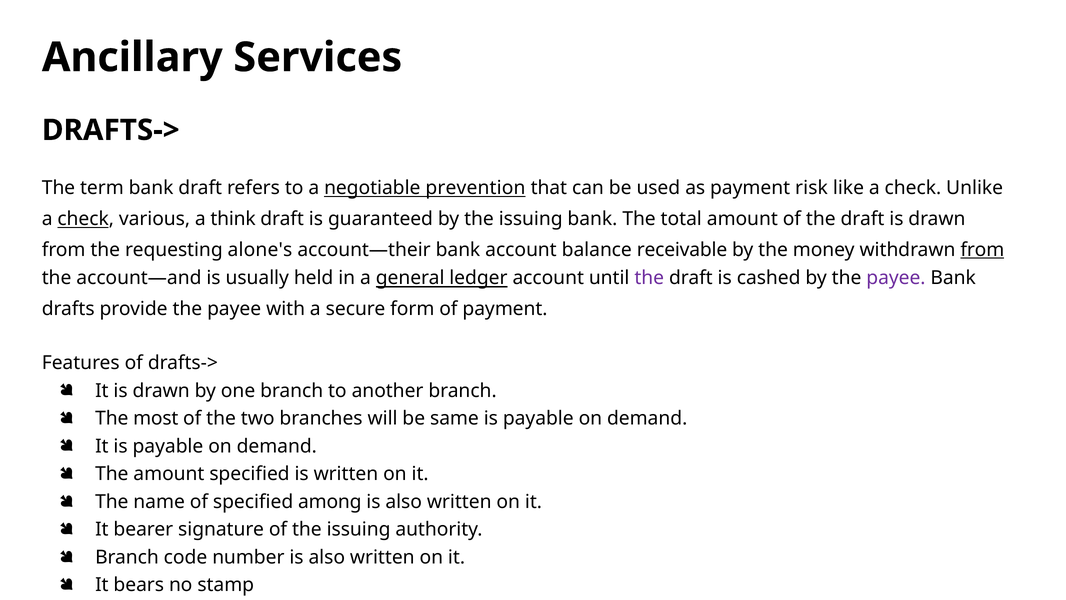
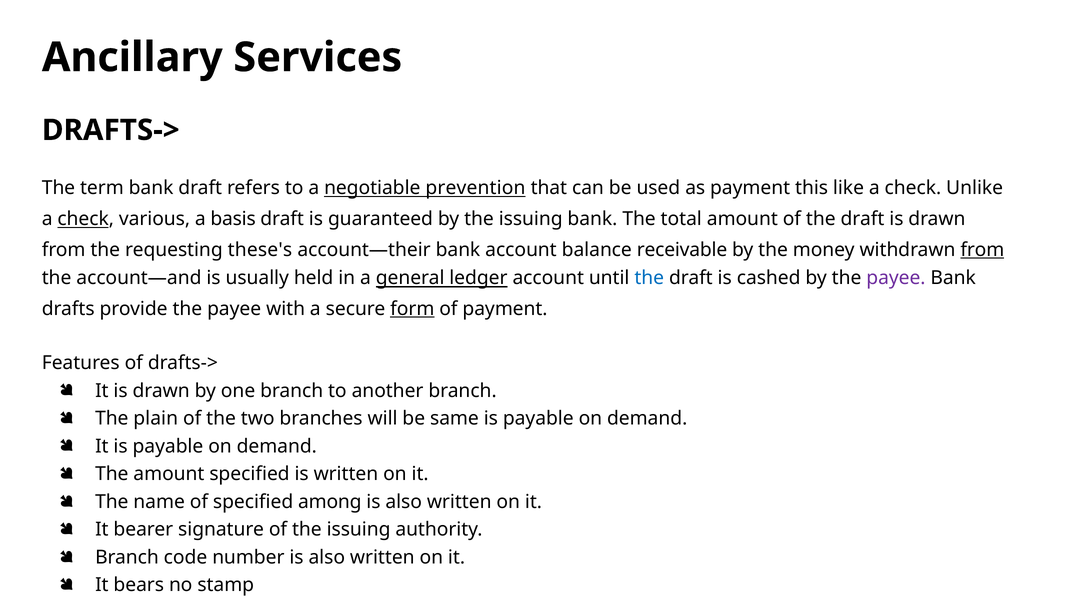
risk: risk -> this (812, 188)
think: think -> basis (233, 219)
alone's: alone's -> these's (260, 250)
the colour: purple -> blue (649, 278)
form underline: none -> present (412, 309)
most: most -> plain (156, 418)
